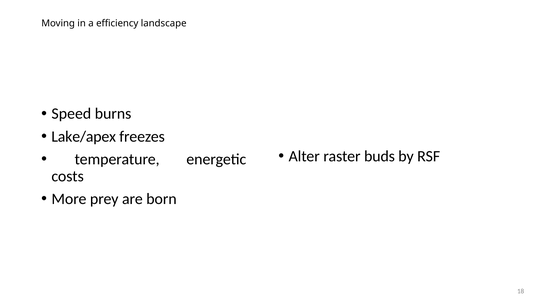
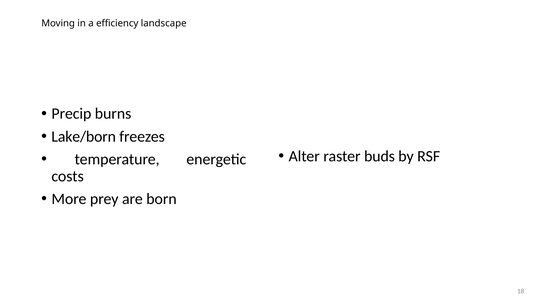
Speed: Speed -> Precip (71, 114)
Lake/apex: Lake/apex -> Lake/born (84, 136)
